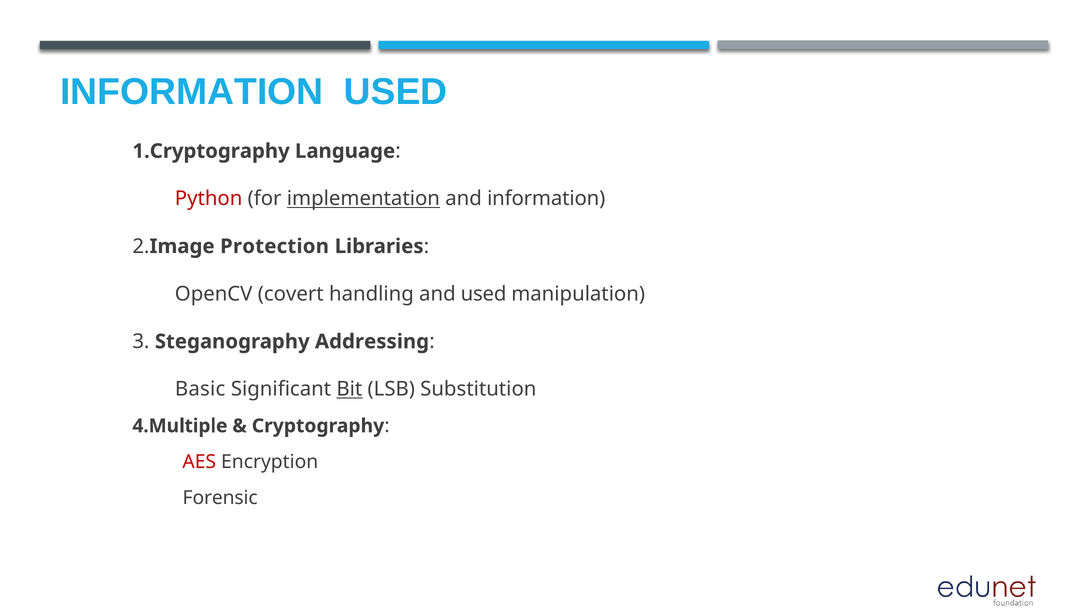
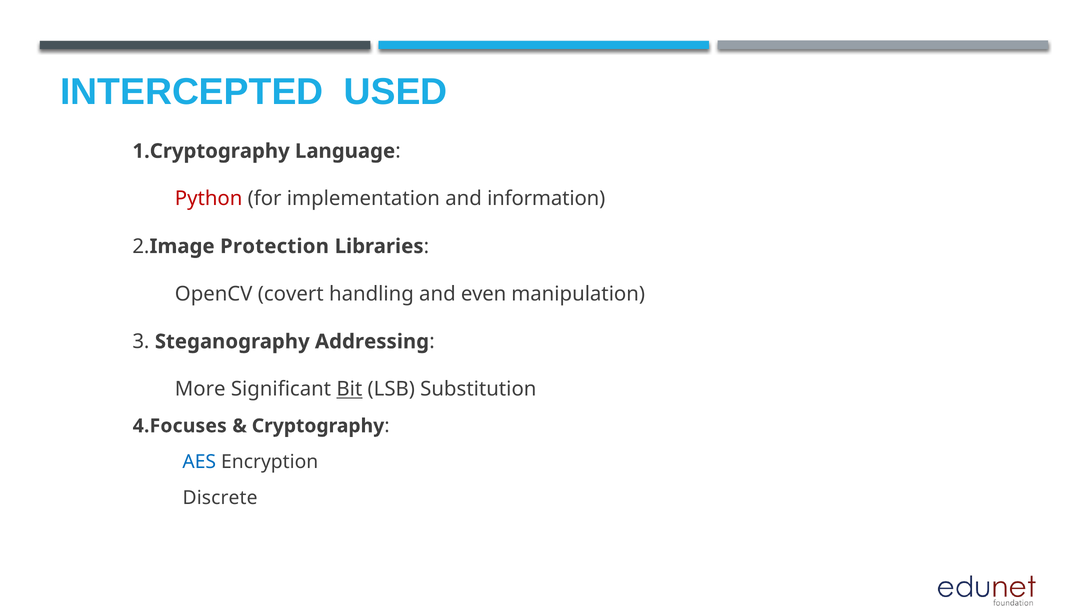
INFORMATION: INFORMATION -> INTERCEPTED (192, 92)
implementation underline: present -> none (363, 199)
and used: used -> even (484, 294)
Basic: Basic -> More (200, 389)
4.Multiple: 4.Multiple -> 4.Focuses (180, 426)
AES colour: red -> blue (199, 462)
Forensic: Forensic -> Discrete (220, 498)
